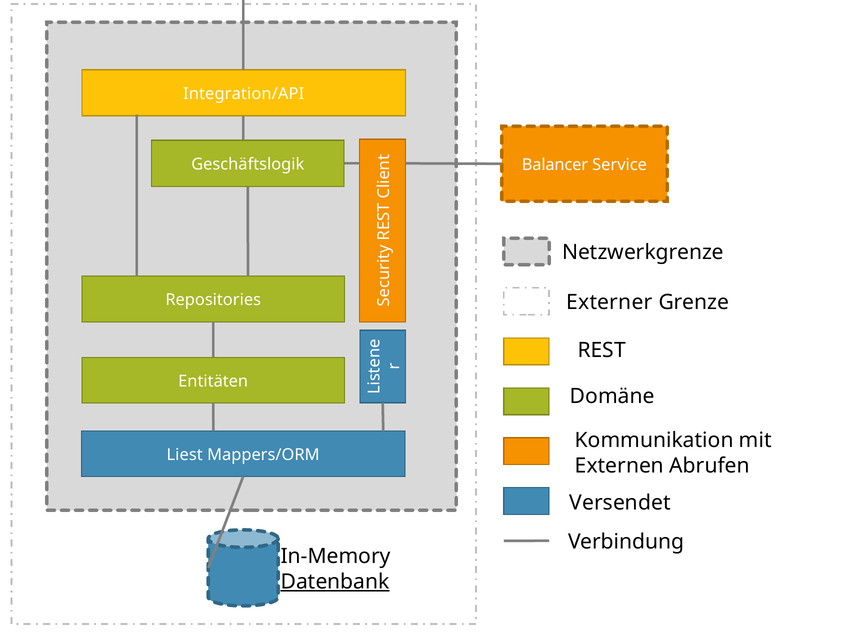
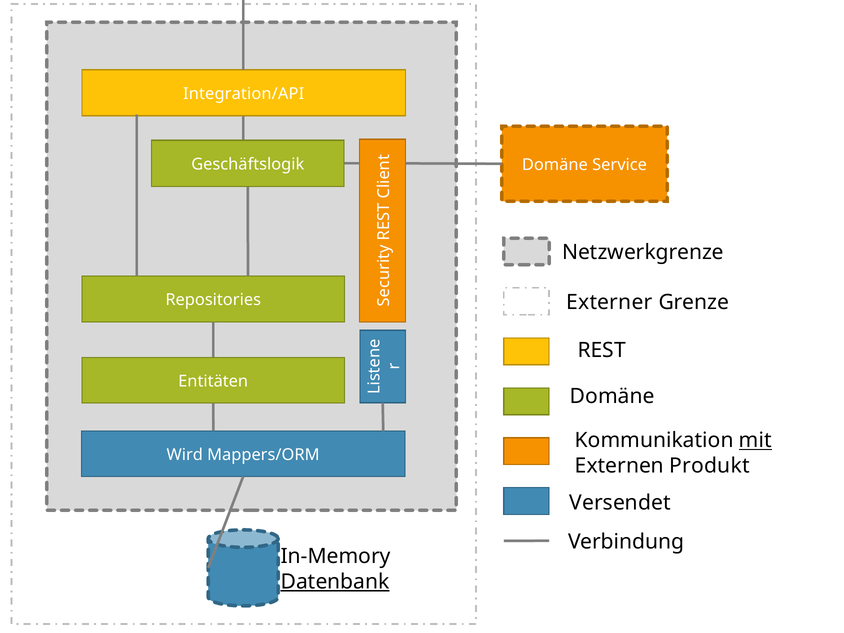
Balancer: Balancer -> Domäne (555, 165)
mit underline: none -> present (755, 440)
Liest: Liest -> Wird (185, 455)
Abrufen: Abrufen -> Produkt (710, 466)
